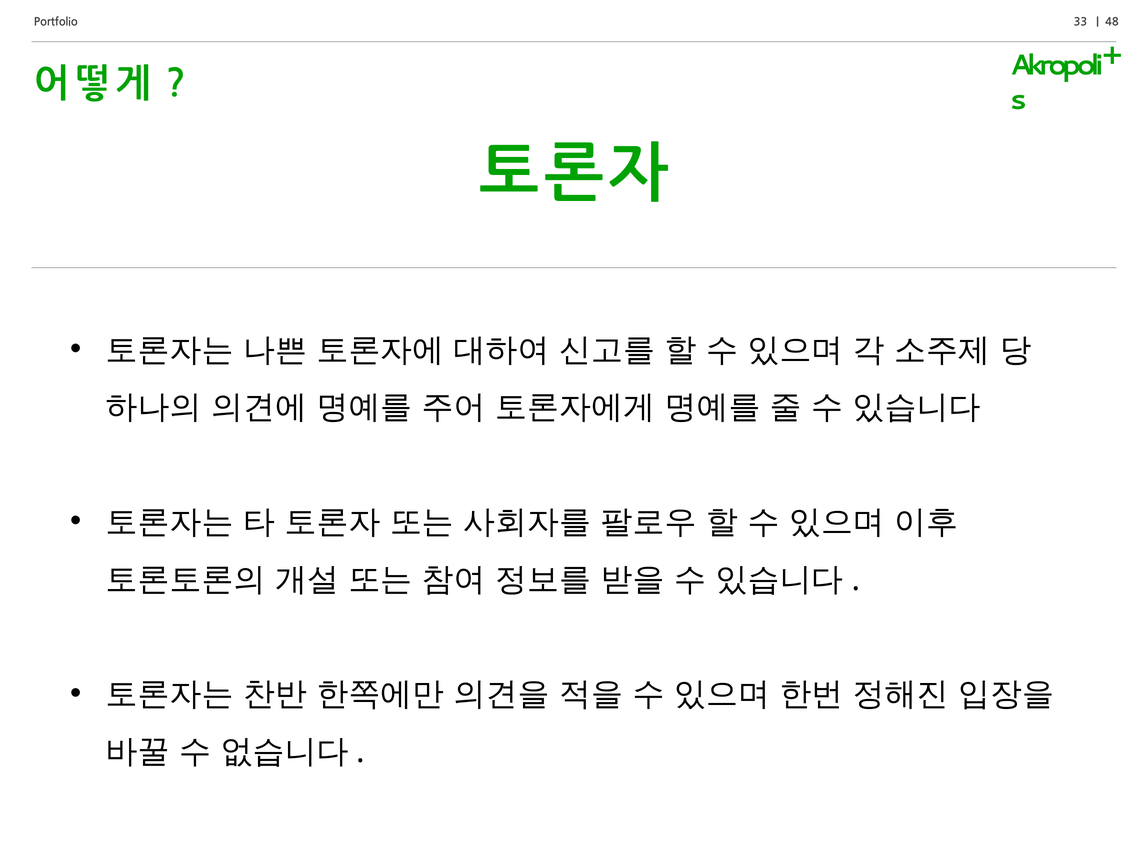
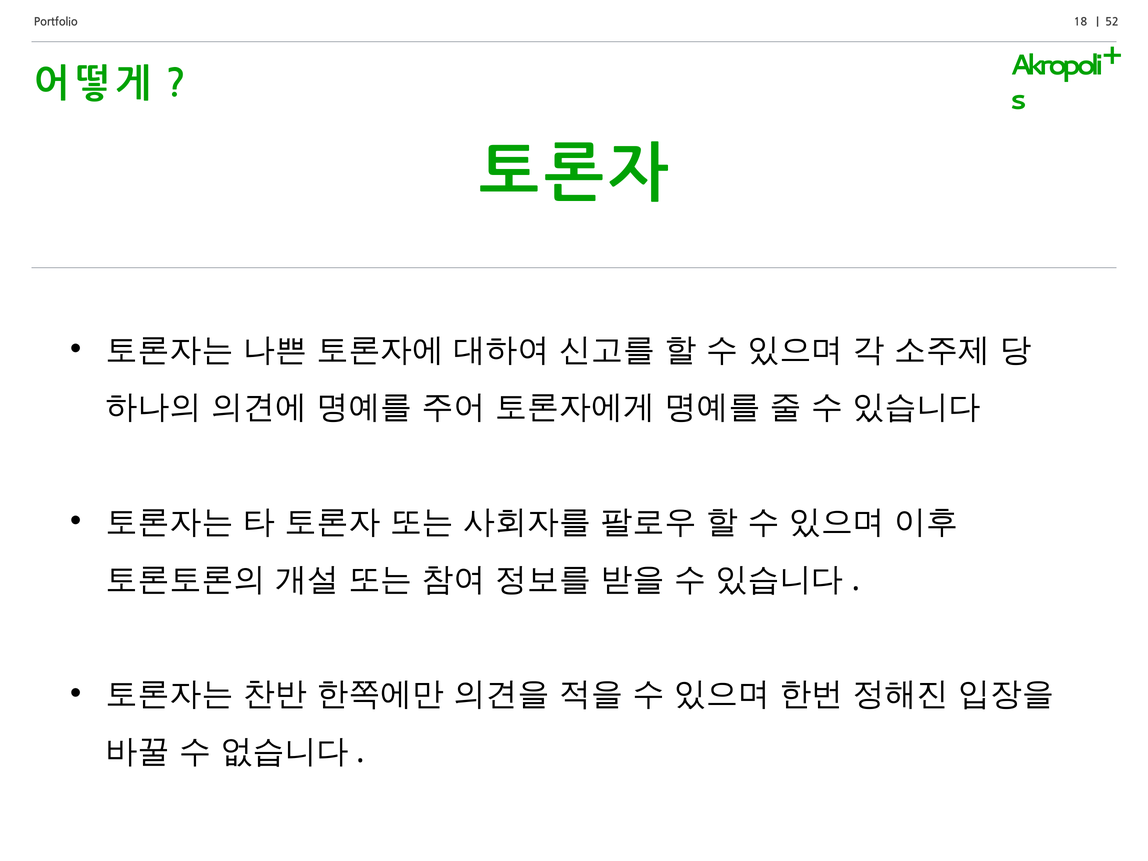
33: 33 -> 18 (1080, 22)
48: 48 -> 52 (1112, 22)
